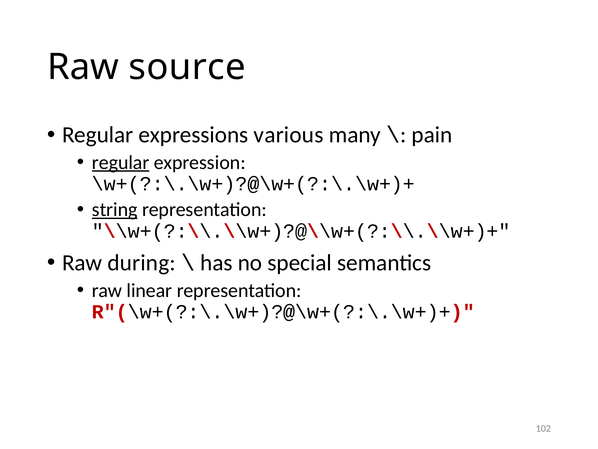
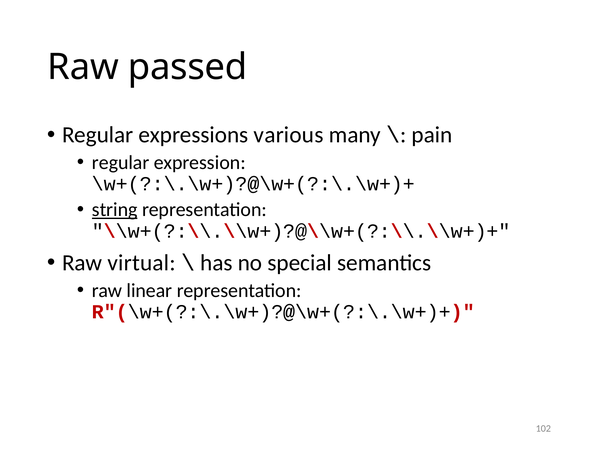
source: source -> passed (188, 67)
regular underline: present -> none (121, 162)
during: during -> virtual (142, 263)
